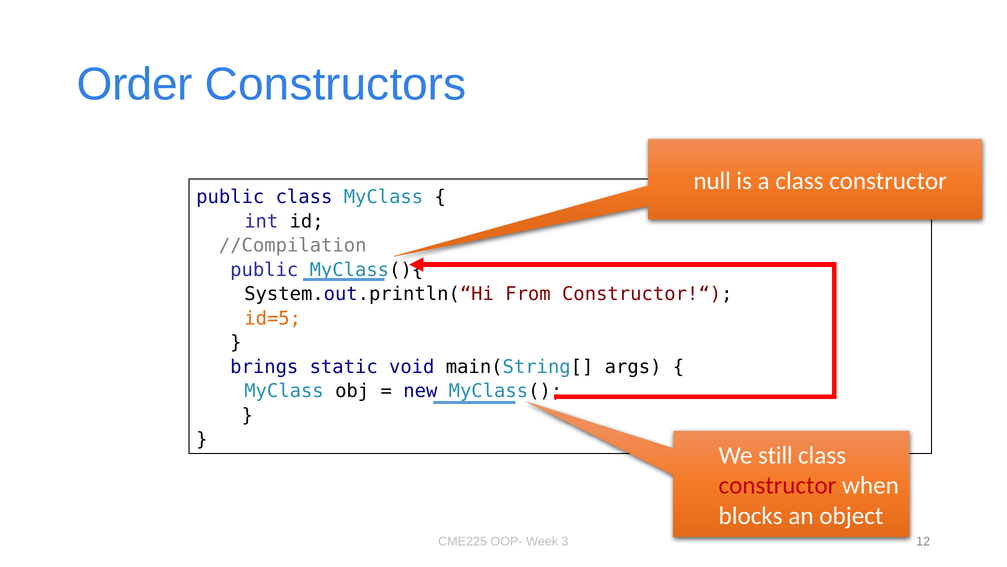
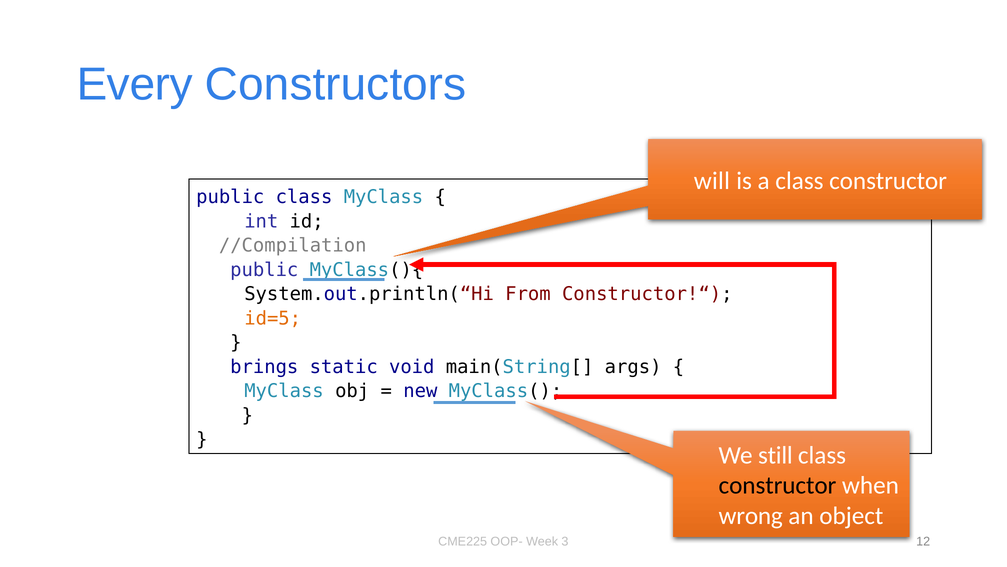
Order: Order -> Every (135, 85)
null: null -> will (712, 181)
constructor colour: red -> black (777, 485)
blocks: blocks -> wrong (751, 515)
